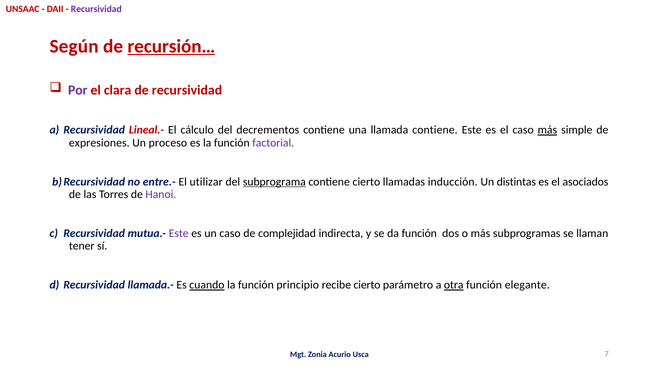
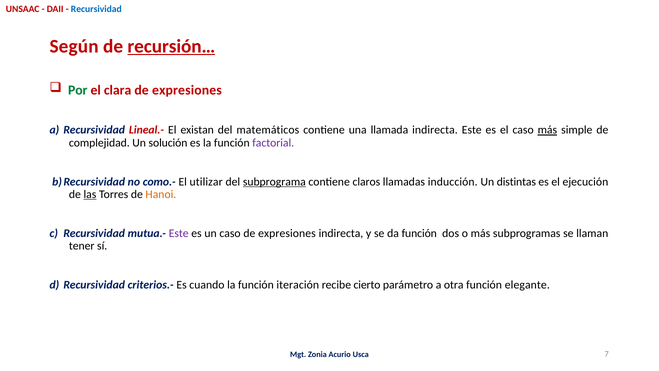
Recursividad colour: purple -> blue (96, 9)
Por colour: purple -> green (78, 90)
recursividad: recursividad -> expresiones (187, 90)
cálculo: cálculo -> existan (197, 130)
decrementos: decrementos -> matemáticos (268, 130)
llamada contiene: contiene -> indirecta (435, 130)
expresiones: expresiones -> complejidad (99, 143)
proceso: proceso -> solución (168, 143)
entre.-: entre.- -> como.- (159, 182)
contiene cierto: cierto -> claros (366, 182)
asociados: asociados -> ejecución (585, 182)
las underline: none -> present (90, 194)
Hanoi colour: purple -> orange (161, 194)
caso de complejidad: complejidad -> expresiones (287, 233)
llamada.-: llamada.- -> criterios.- (151, 285)
cuando underline: present -> none (207, 285)
principio: principio -> iteración (298, 285)
otra underline: present -> none (454, 285)
